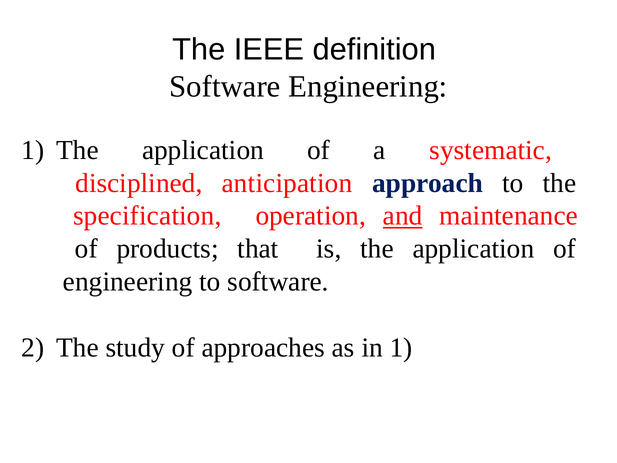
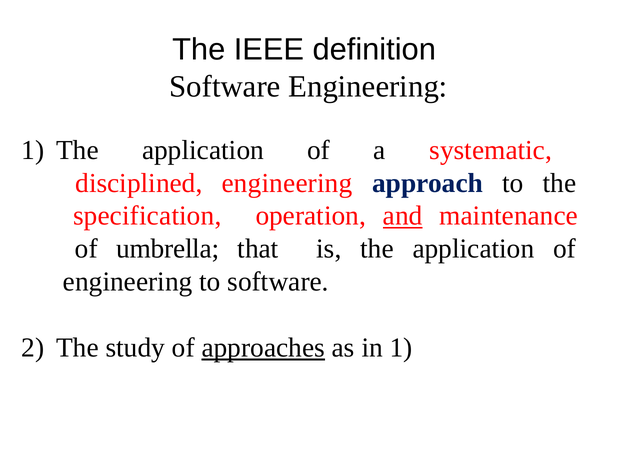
disciplined anticipation: anticipation -> engineering (287, 183)
products: products -> umbrella (168, 249)
approaches underline: none -> present (263, 347)
